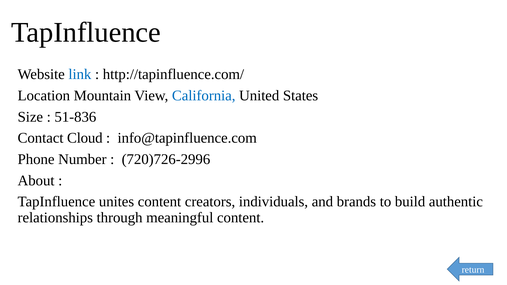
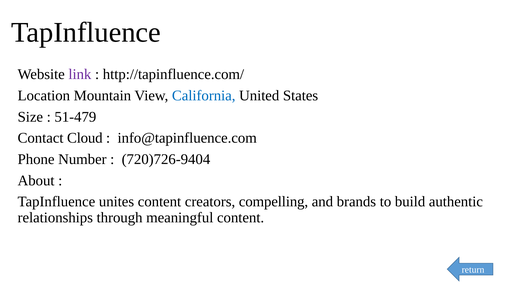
link colour: blue -> purple (80, 74)
51-836: 51-836 -> 51-479 (75, 117)
720)726-2996: 720)726-2996 -> 720)726-9404 (166, 159)
individuals: individuals -> compelling (274, 202)
